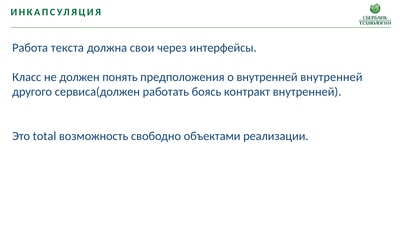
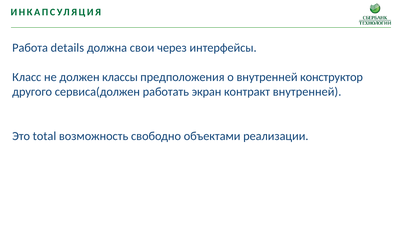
текста: текста -> details (67, 48)
понять: понять -> классы (120, 77)
внутренней внутренней: внутренней -> конструктор (332, 77)
боясь: боясь -> экран (207, 92)
